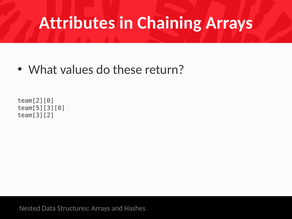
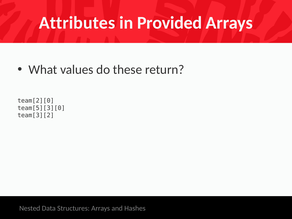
Chaining: Chaining -> Provided (170, 23)
